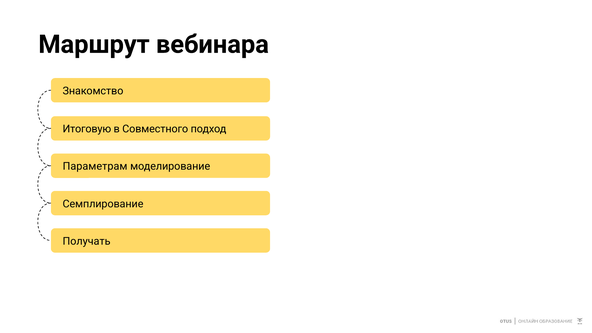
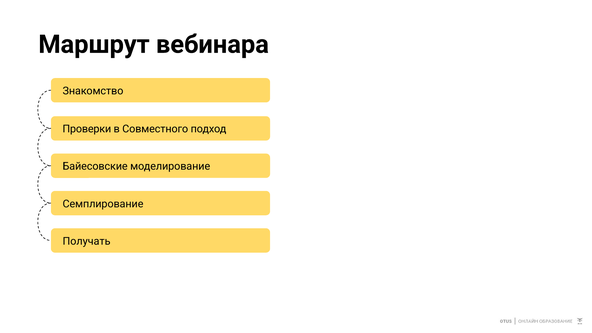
Итоговую: Итоговую -> Проверки (87, 129)
Параметрам: Параметрам -> Байесовские (95, 166)
